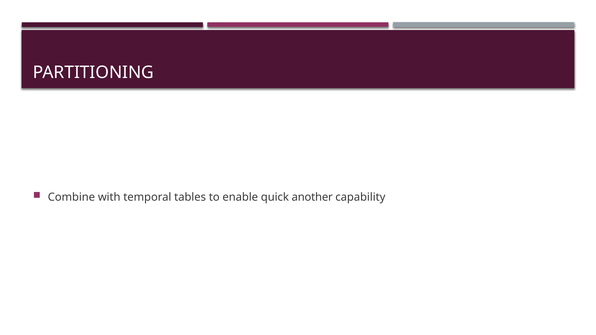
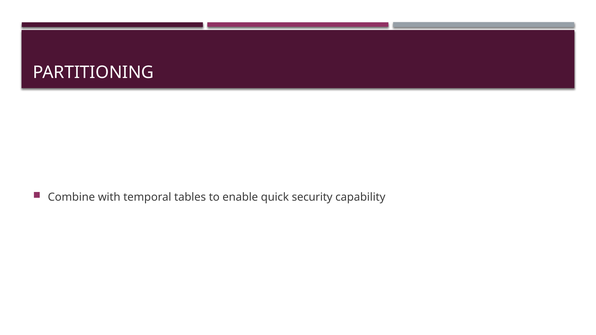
another: another -> security (312, 197)
